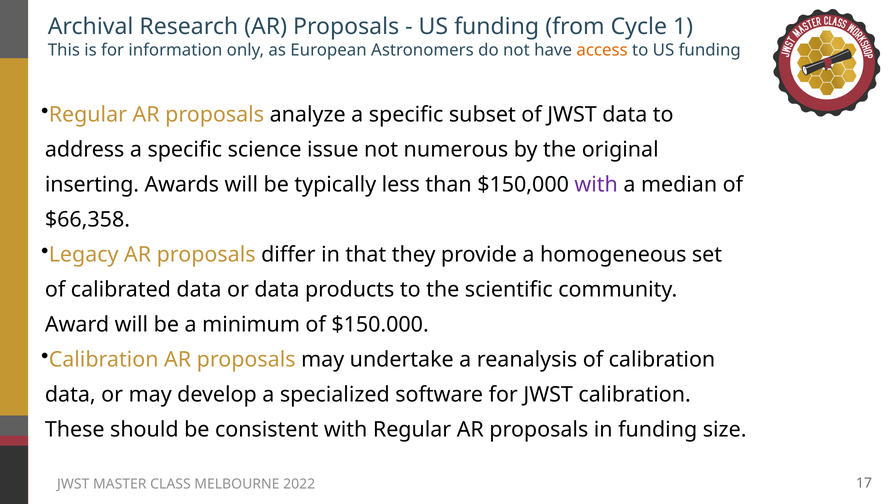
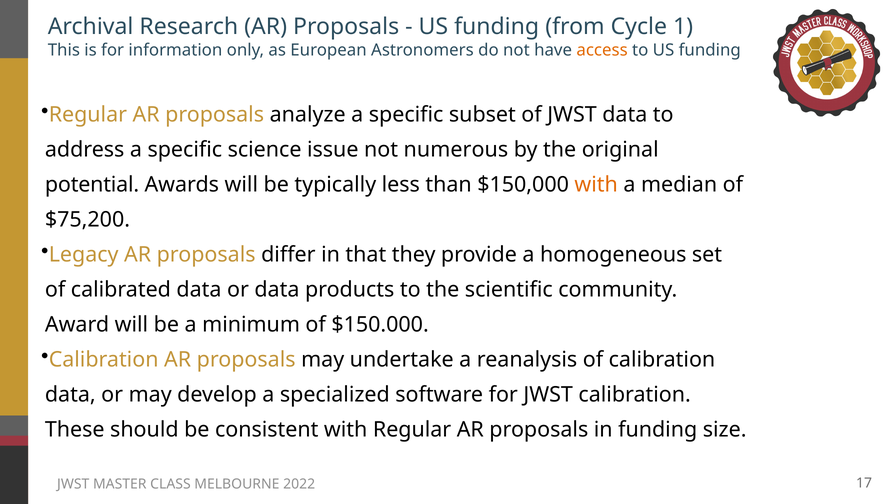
inserting: inserting -> potential (92, 184)
with colour: purple -> orange (596, 184)
$66,358: $66,358 -> $75,200 (87, 219)
